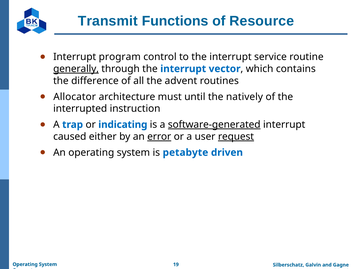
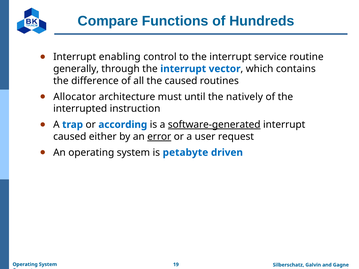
Transmit: Transmit -> Compare (108, 21)
Resource: Resource -> Hundreds (262, 21)
program: program -> enabling (120, 57)
generally underline: present -> none (76, 69)
the advent: advent -> caused (181, 81)
indicating: indicating -> according (123, 125)
request underline: present -> none (236, 137)
